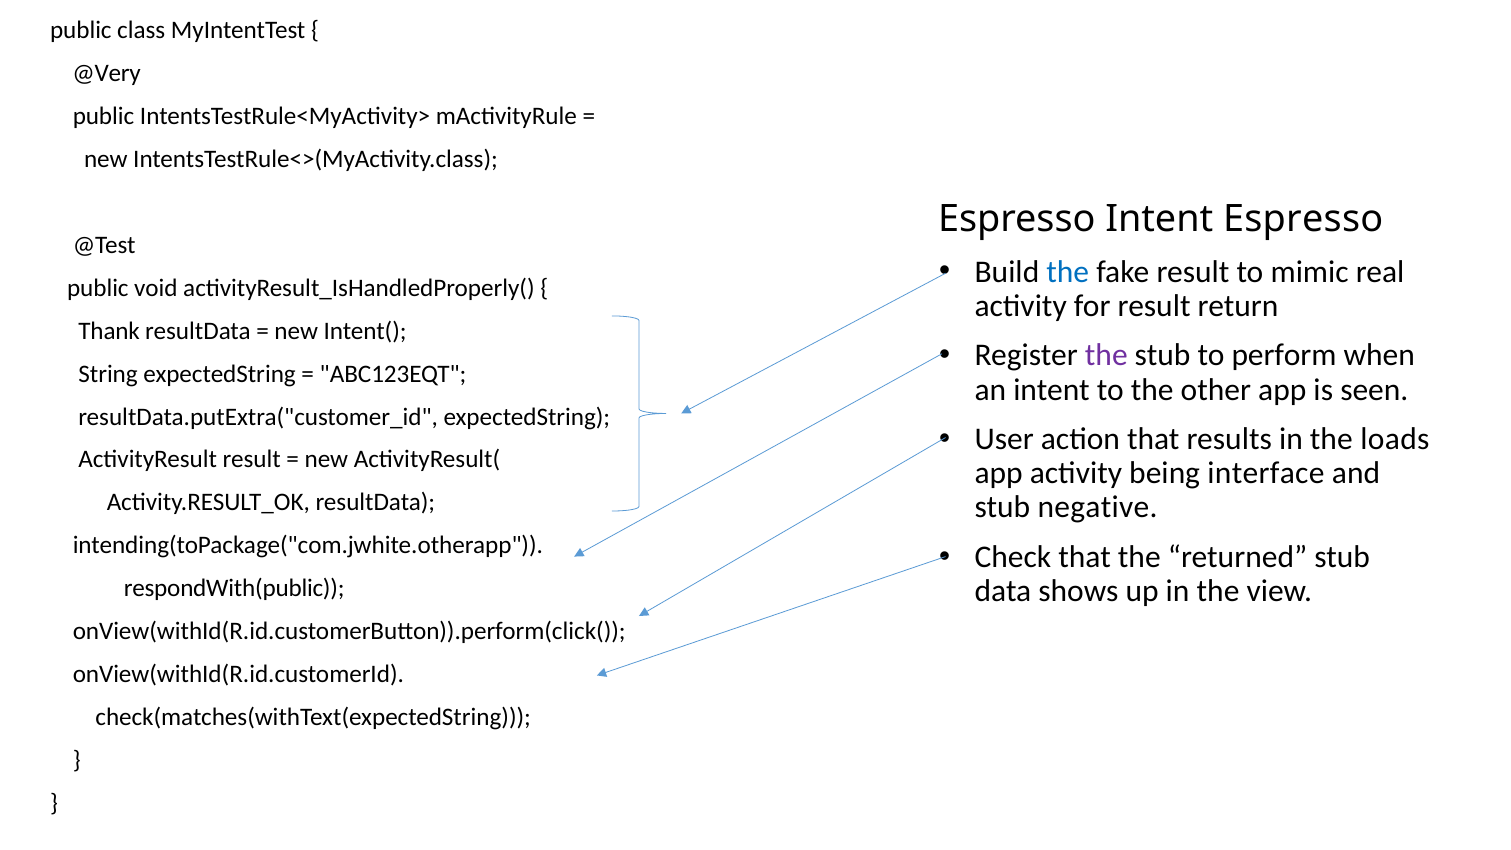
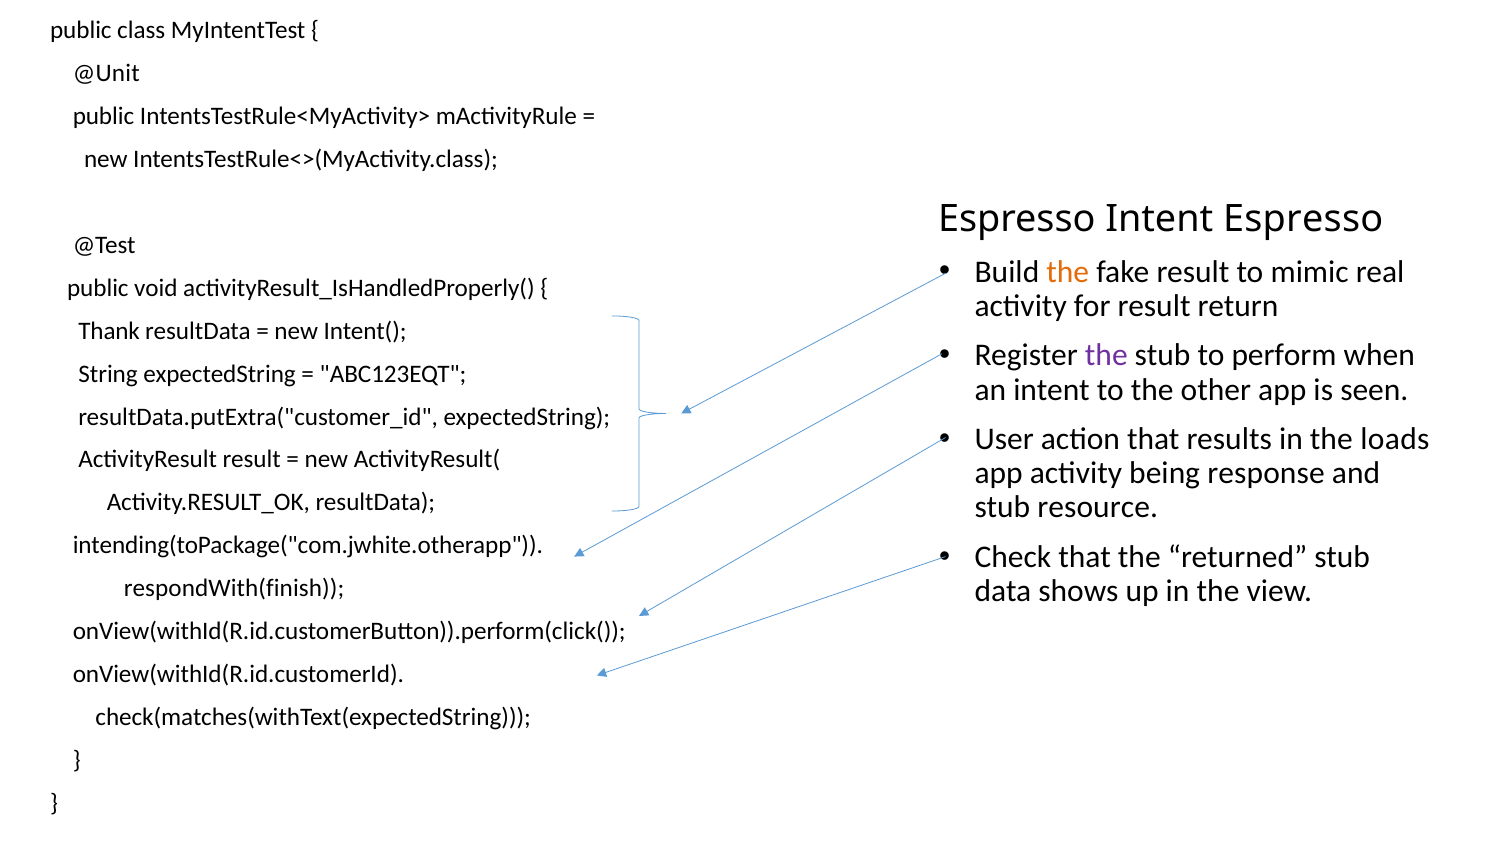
@Very: @Very -> @Unit (106, 73)
the colour: blue -> orange (1068, 272)
interface: interface -> response (1266, 473)
negative: negative -> resource (1098, 507)
respondWith(public: respondWith(public -> respondWith(finish (234, 588)
